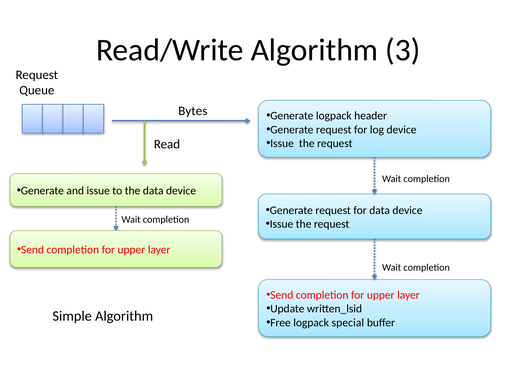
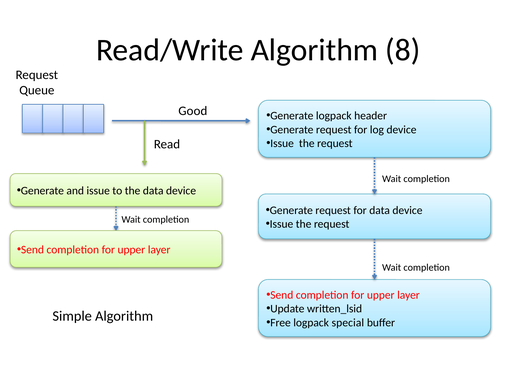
3: 3 -> 8 (403, 50)
Bytes: Bytes -> Good (193, 111)
